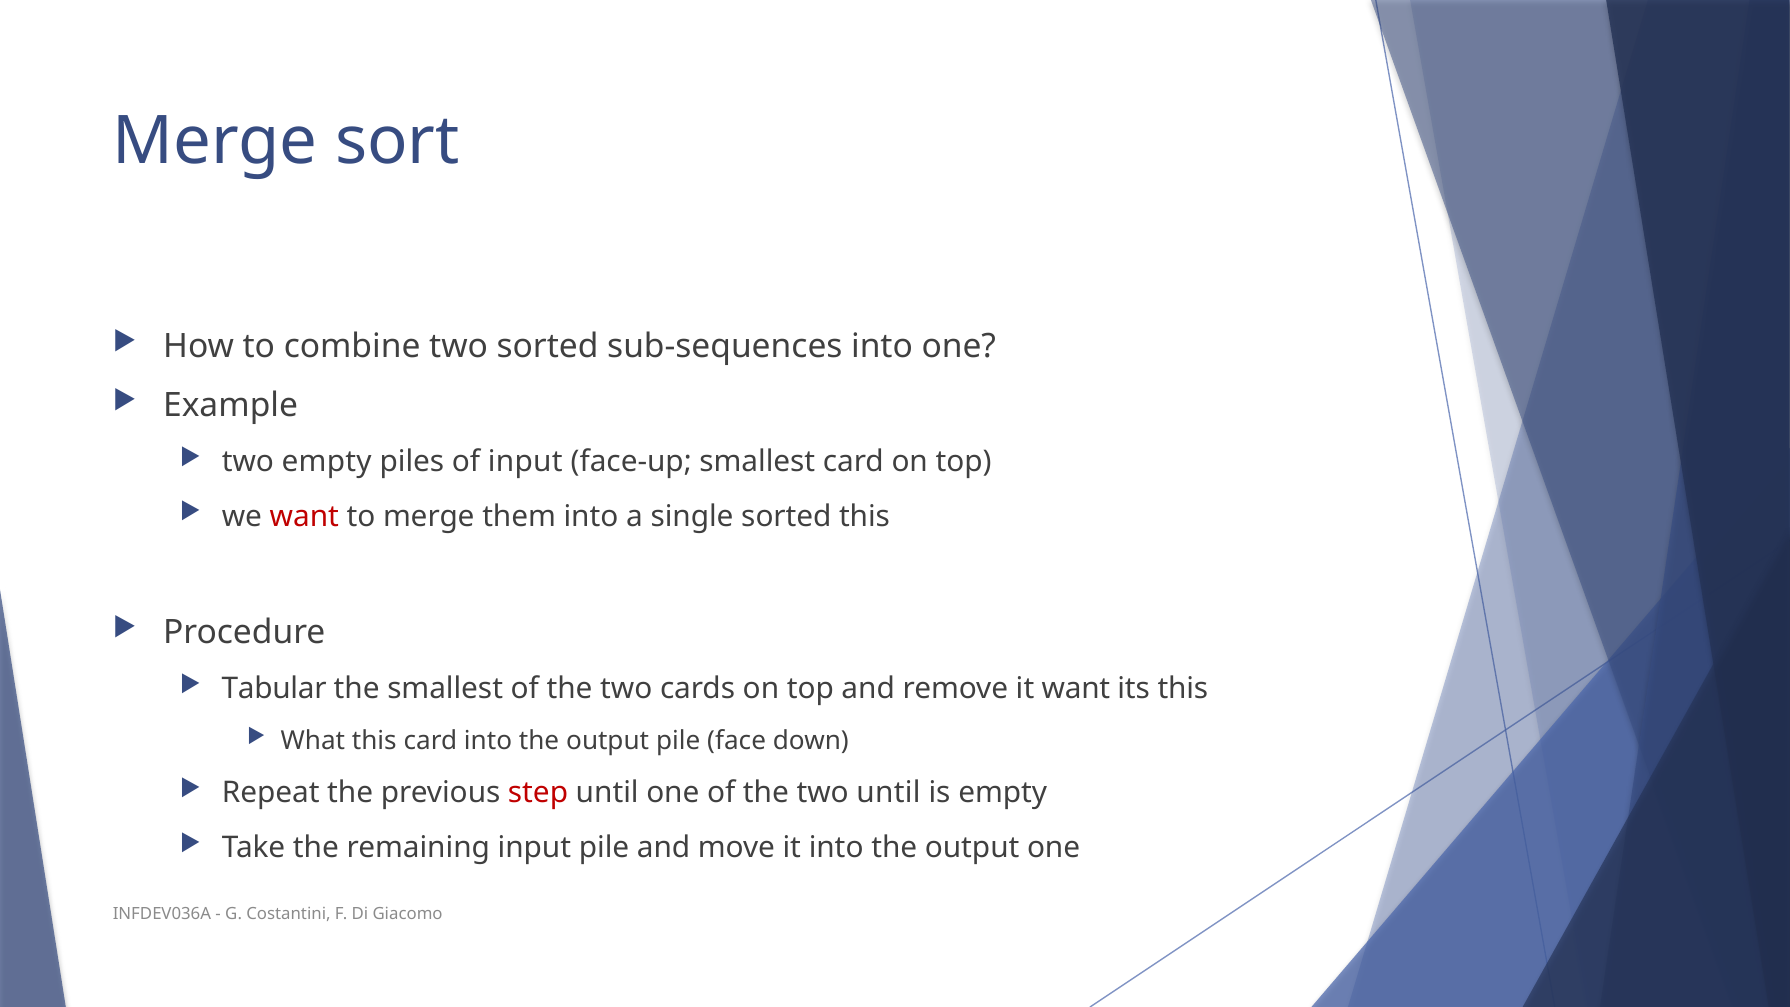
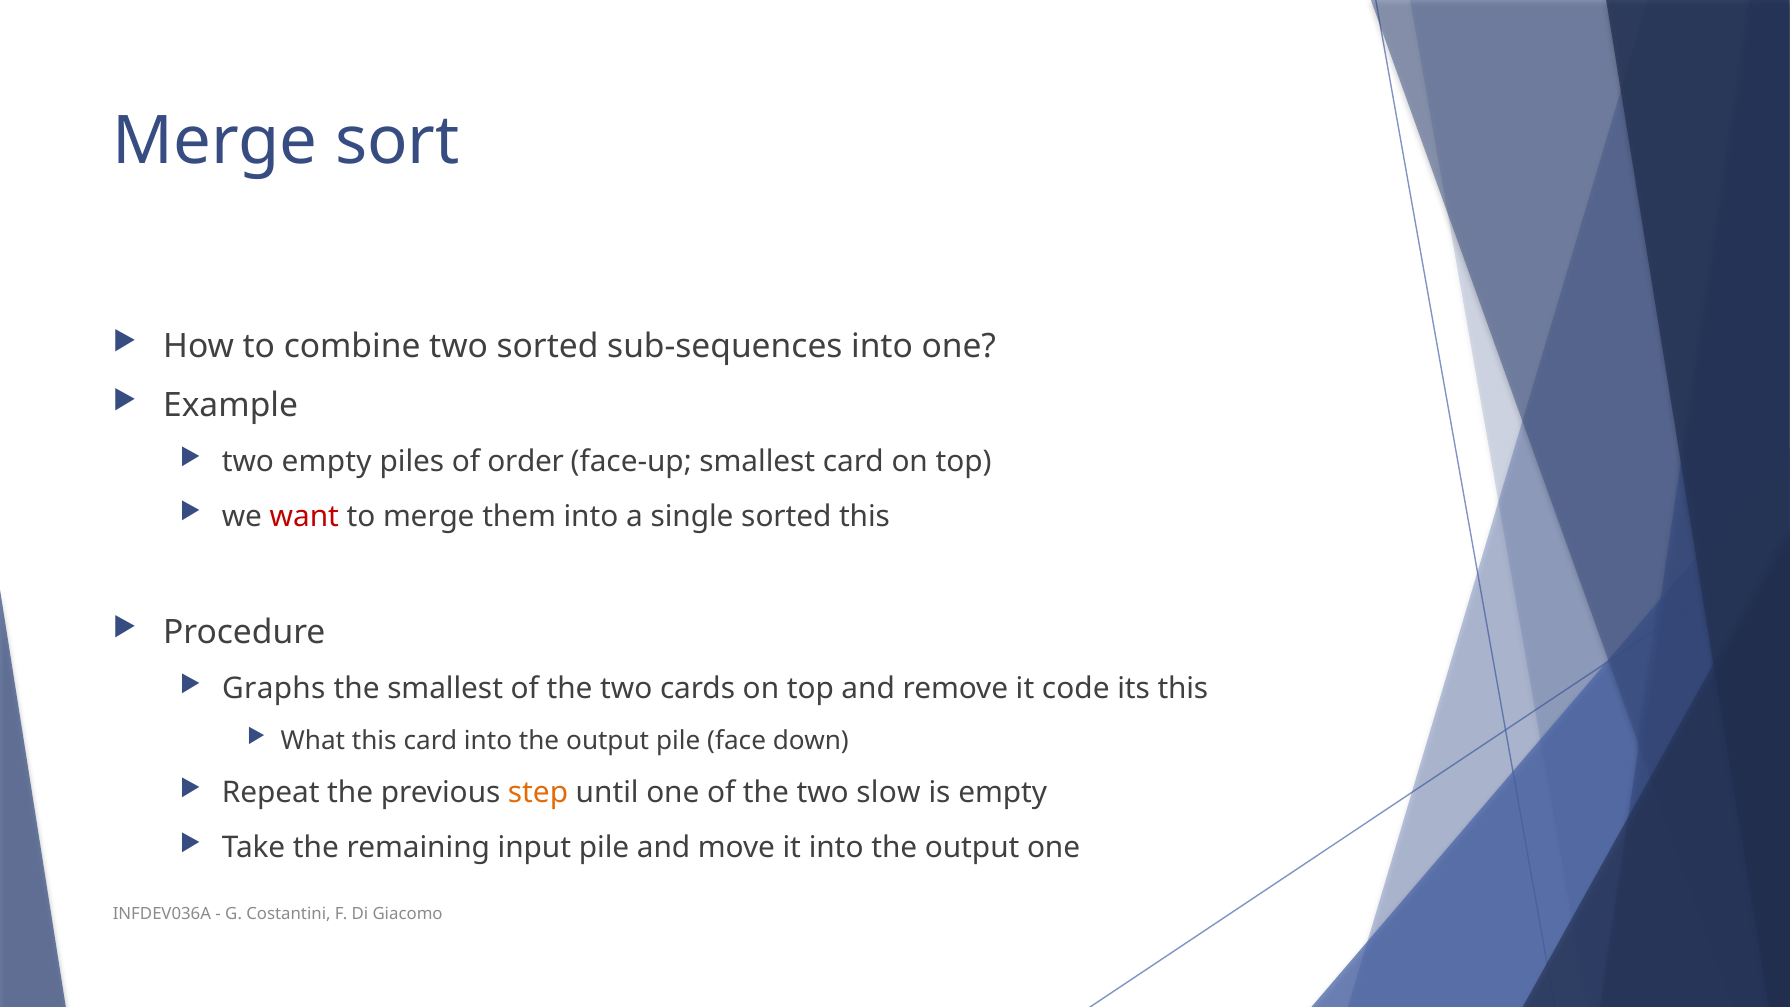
of input: input -> order (526, 462)
Tabular: Tabular -> Graphs (274, 689)
it want: want -> code (1076, 689)
step colour: red -> orange (538, 793)
two until: until -> slow (889, 793)
